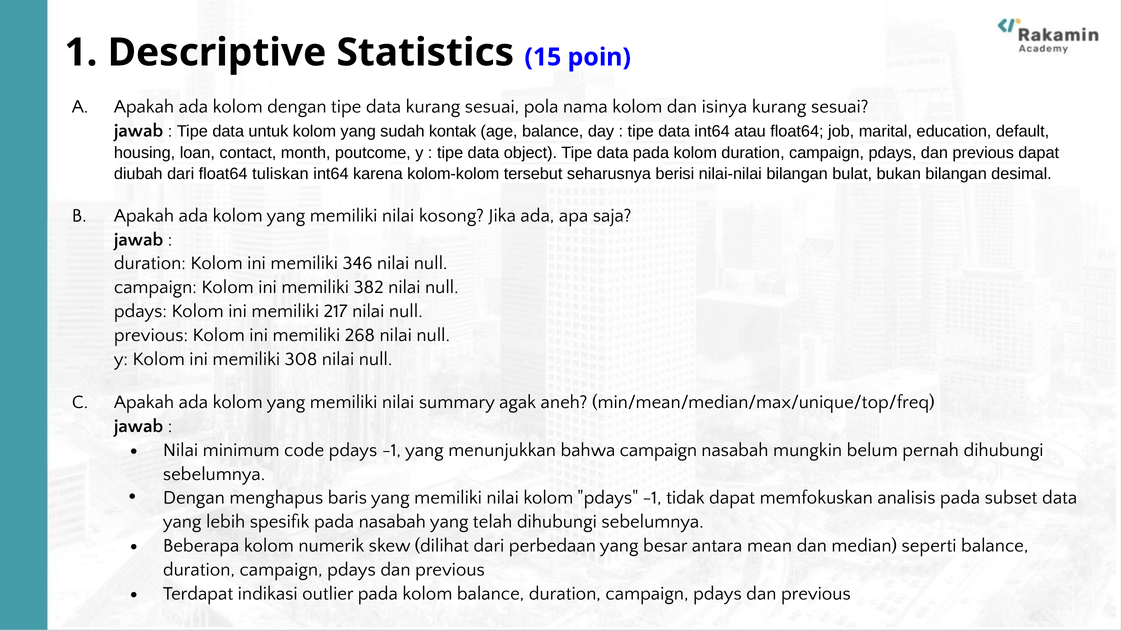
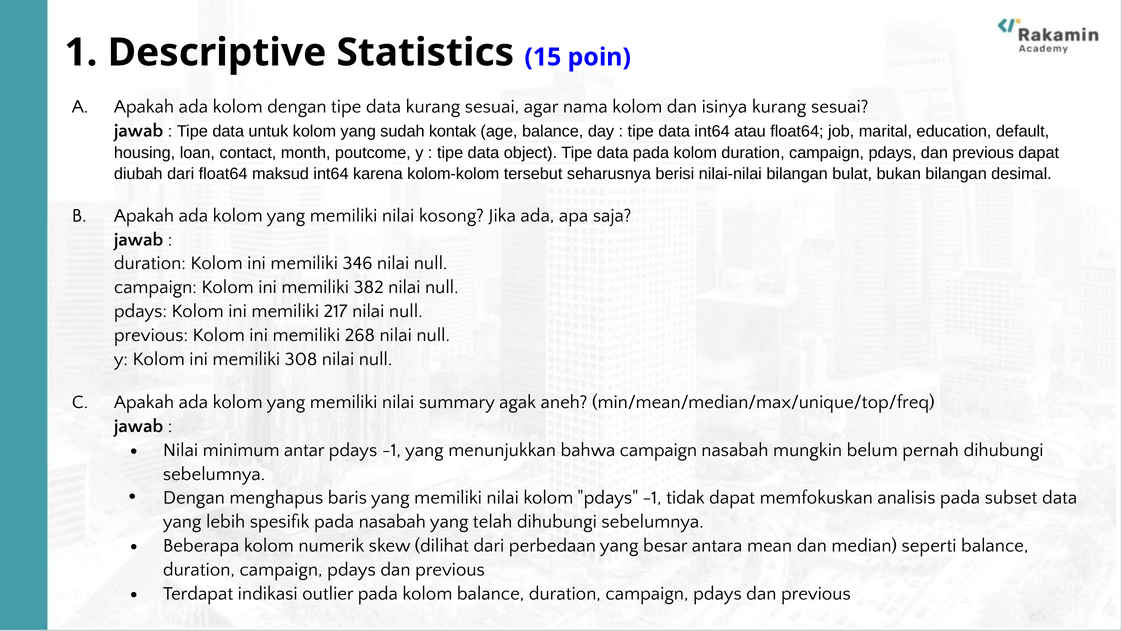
pola: pola -> agar (541, 107)
tuliskan: tuliskan -> maksud (281, 174)
code: code -> antar (304, 450)
